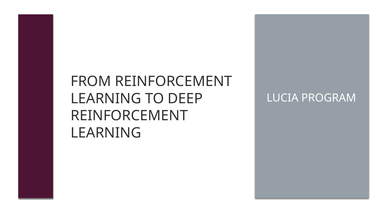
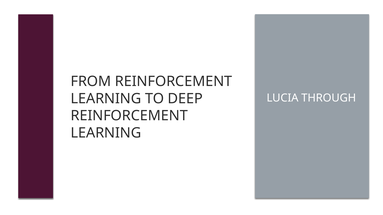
PROGRAM: PROGRAM -> THROUGH (329, 98)
